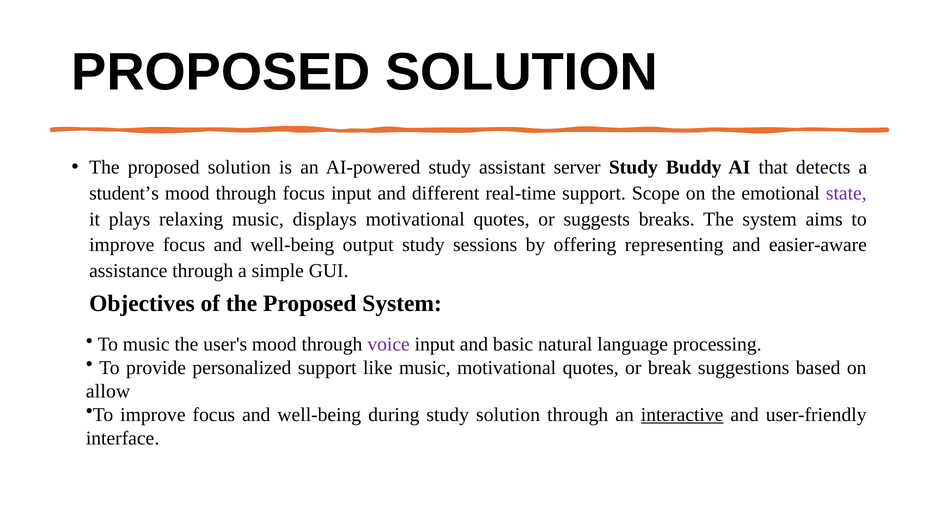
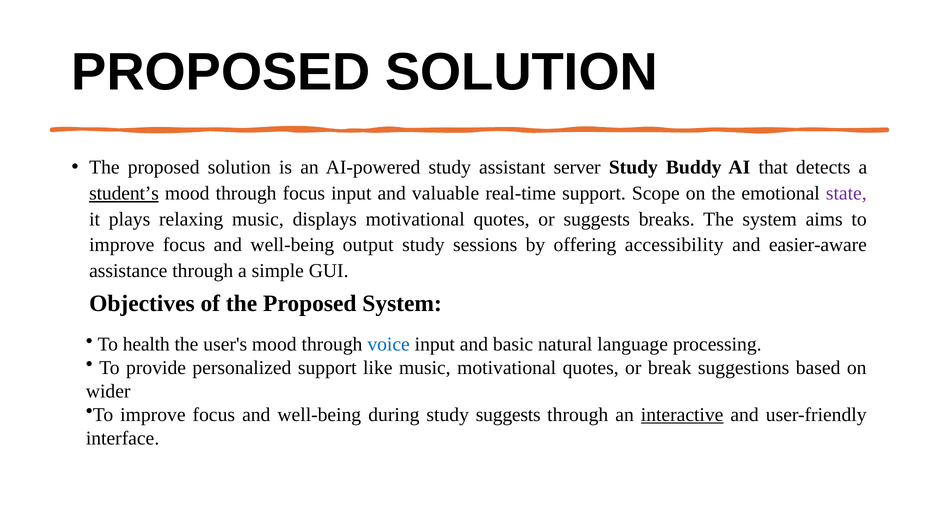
student’s underline: none -> present (124, 193)
different: different -> valuable (446, 193)
representing: representing -> accessibility (674, 245)
To music: music -> health (146, 344)
voice colour: purple -> blue (389, 344)
allow: allow -> wider (108, 391)
study solution: solution -> suggests (508, 415)
